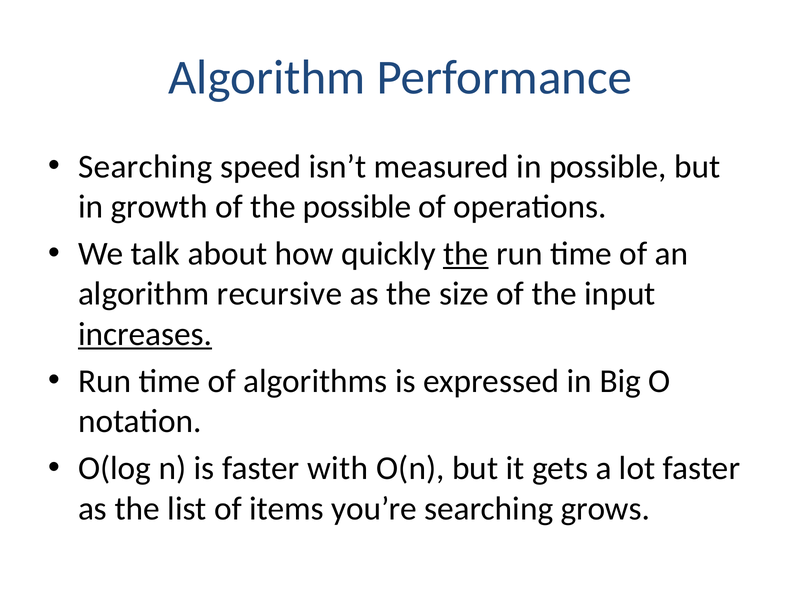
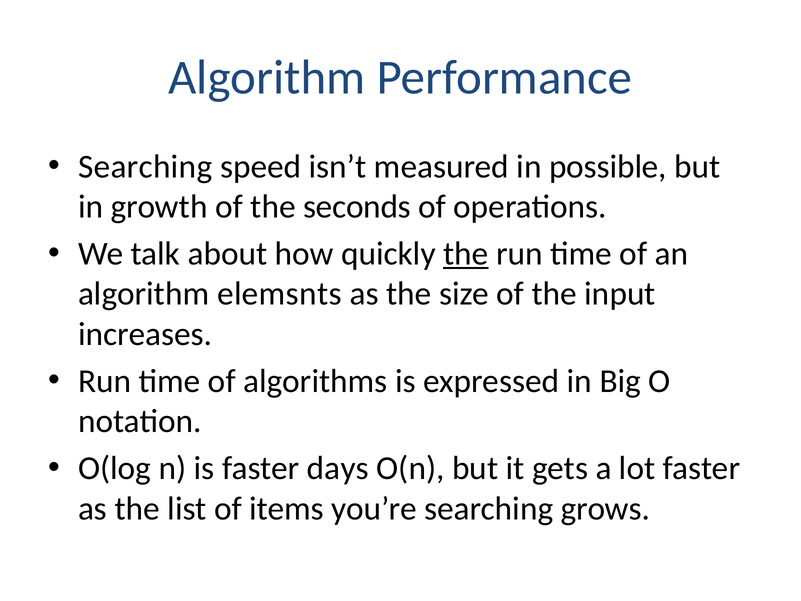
the possible: possible -> seconds (357, 207)
recursive: recursive -> elemsnts (279, 294)
increases underline: present -> none (145, 334)
with: with -> days (338, 468)
